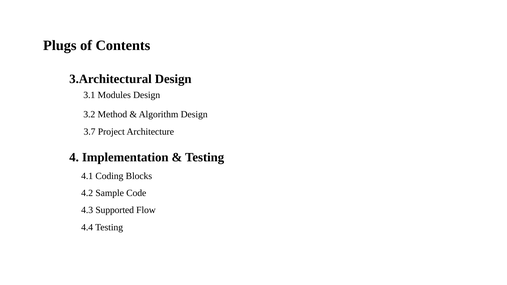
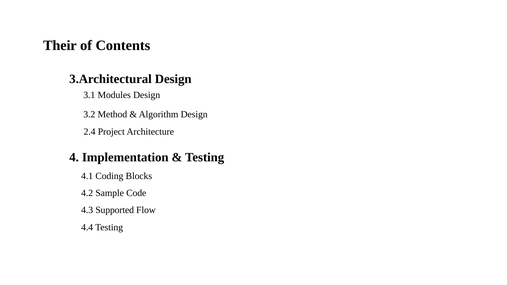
Plugs: Plugs -> Their (60, 45)
3.7: 3.7 -> 2.4 (90, 132)
